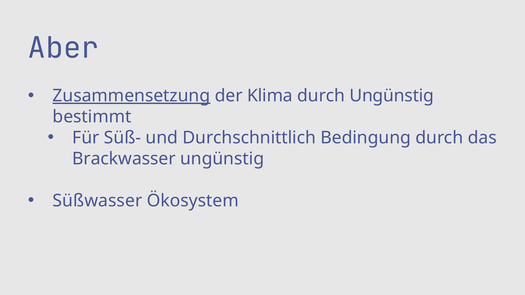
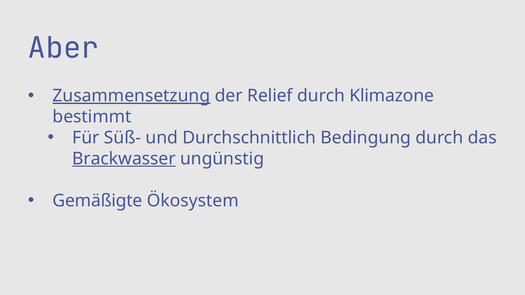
Klima: Klima -> Relief (270, 96)
durch Ungünstig: Ungünstig -> Klimazone (392, 96)
Brackwasser underline: none -> present (124, 159)
Süßwasser: Süßwasser -> Gemäßigte (98, 201)
